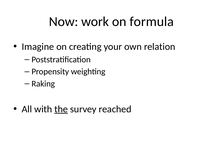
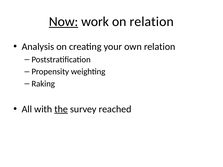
Now underline: none -> present (64, 22)
on formula: formula -> relation (152, 22)
Imagine: Imagine -> Analysis (38, 47)
